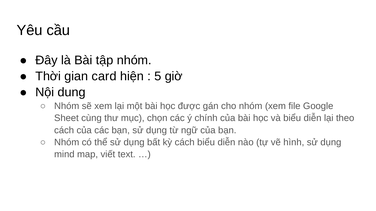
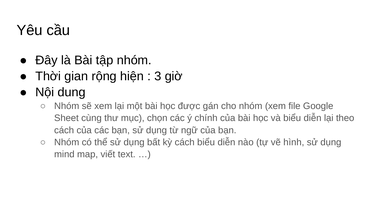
card: card -> rộng (104, 76)
5: 5 -> 3 (158, 76)
